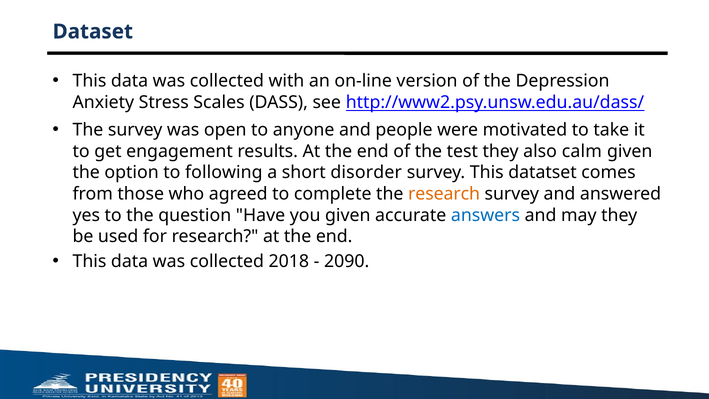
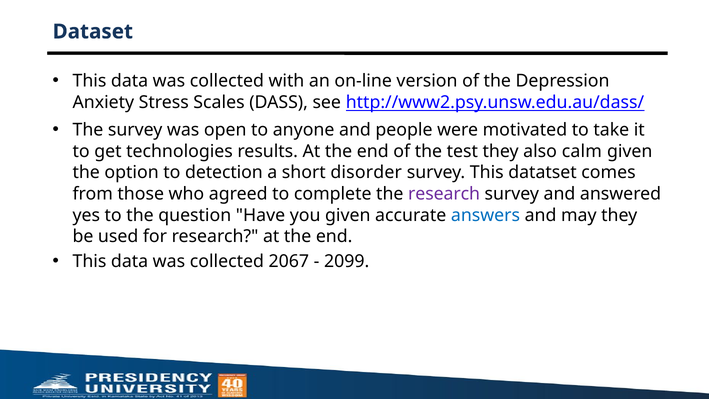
engagement: engagement -> technologies (180, 151)
following: following -> detection (224, 173)
research colour: orange -> purple (444, 194)
2018: 2018 -> 2067 (289, 261)
2090: 2090 -> 2099 (347, 261)
